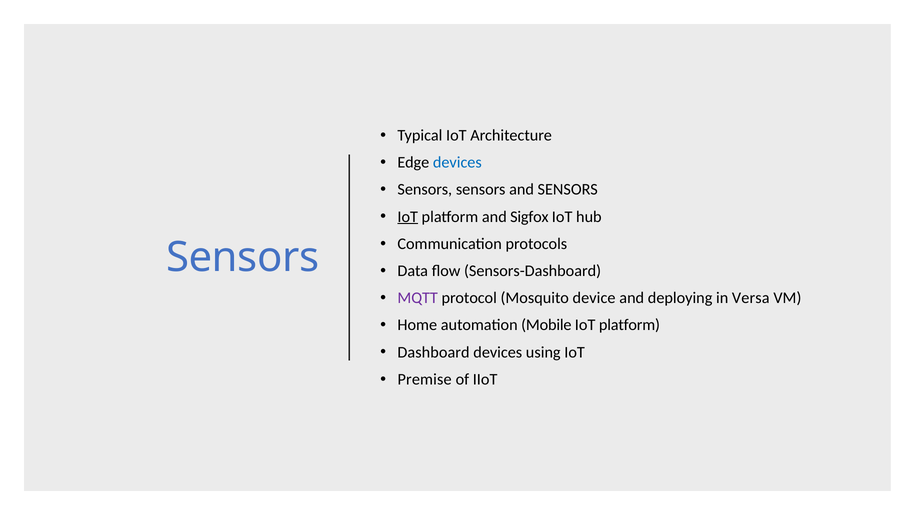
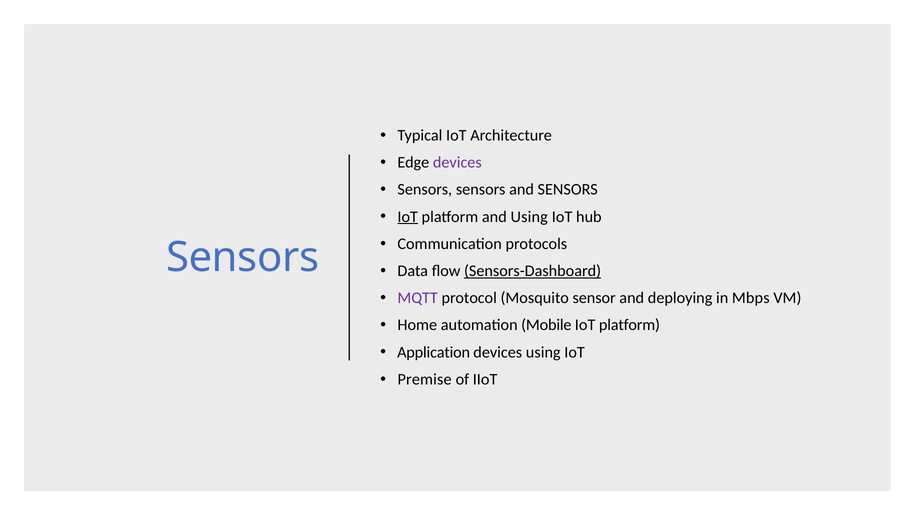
devices colour: blue -> purple (457, 162)
and Sigfox: Sigfox -> Using (529, 217)
Sensors-Dashboard underline: none -> present (533, 271)
device: device -> sensor (594, 298)
Versa: Versa -> Mbps (751, 298)
Dashboard: Dashboard -> Application (434, 352)
